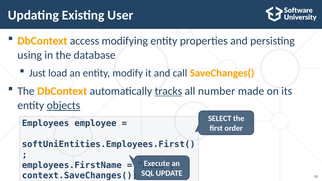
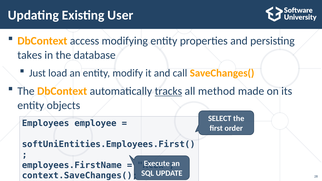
using: using -> takes (30, 55)
number: number -> method (217, 91)
objects underline: present -> none (63, 106)
